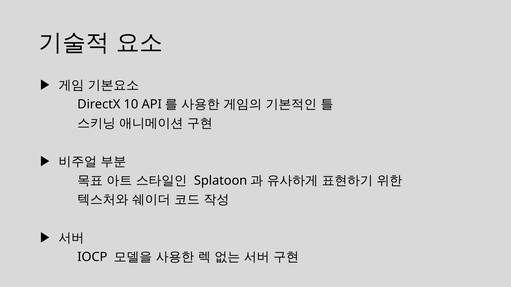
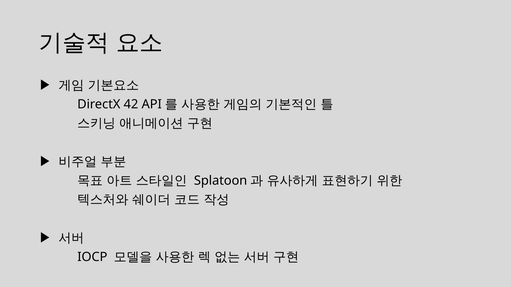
10: 10 -> 42 (131, 104)
